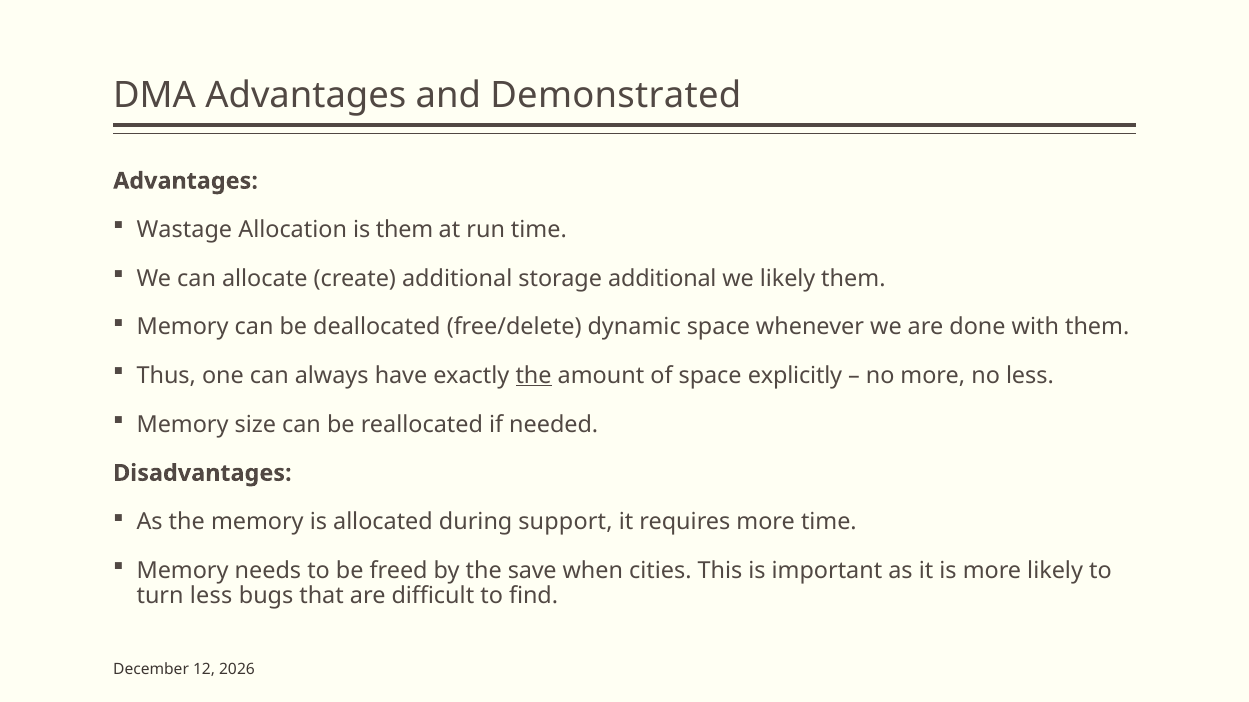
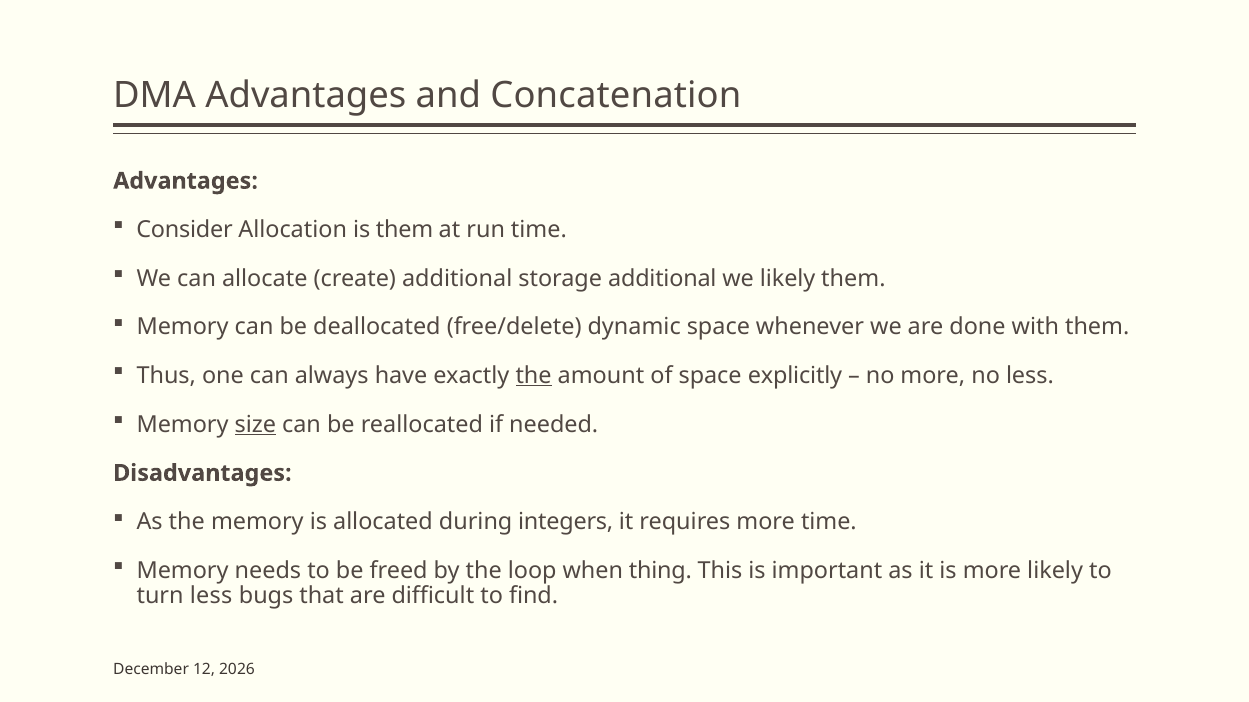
Demonstrated: Demonstrated -> Concatenation (616, 96)
Wastage: Wastage -> Consider (185, 230)
size underline: none -> present (255, 425)
support: support -> integers (566, 522)
save: save -> loop (532, 571)
cities: cities -> thing (660, 571)
